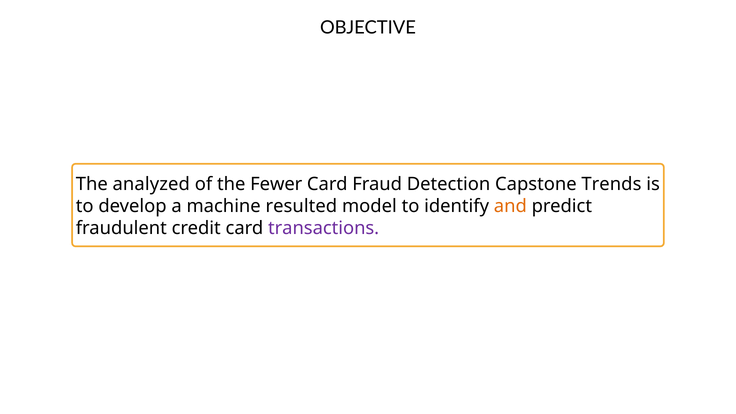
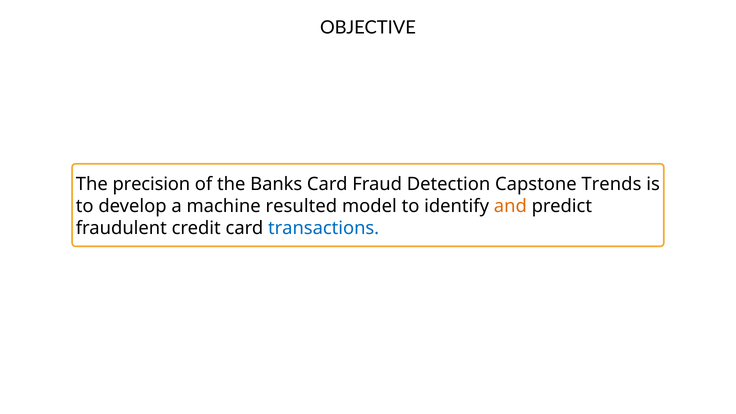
analyzed: analyzed -> precision (151, 184)
Fewer: Fewer -> Banks (276, 184)
transactions colour: purple -> blue (324, 228)
